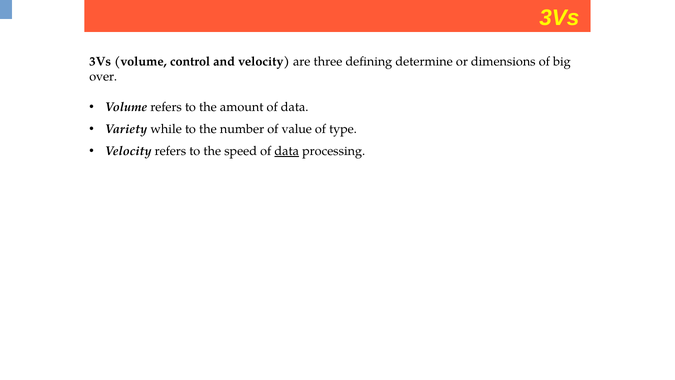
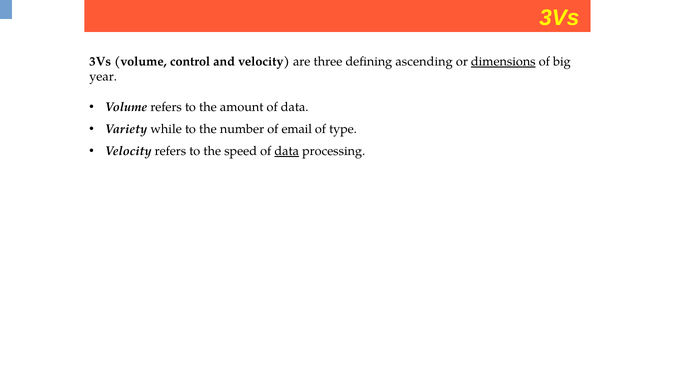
determine: determine -> ascending (424, 62)
dimensions underline: none -> present (503, 62)
over: over -> year (103, 77)
value: value -> email (297, 129)
